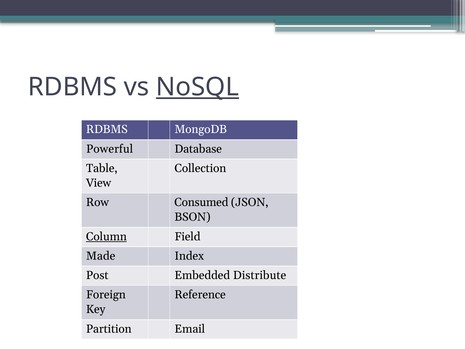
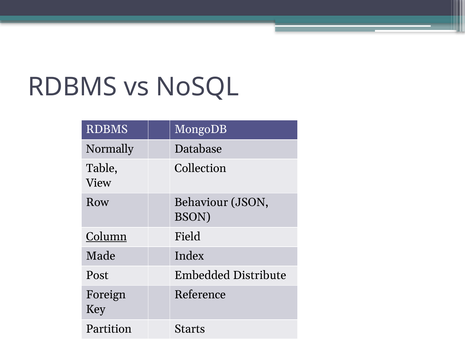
NoSQL underline: present -> none (197, 87)
Powerful: Powerful -> Normally (110, 149)
Consumed: Consumed -> Behaviour (201, 202)
Email: Email -> Starts (190, 329)
